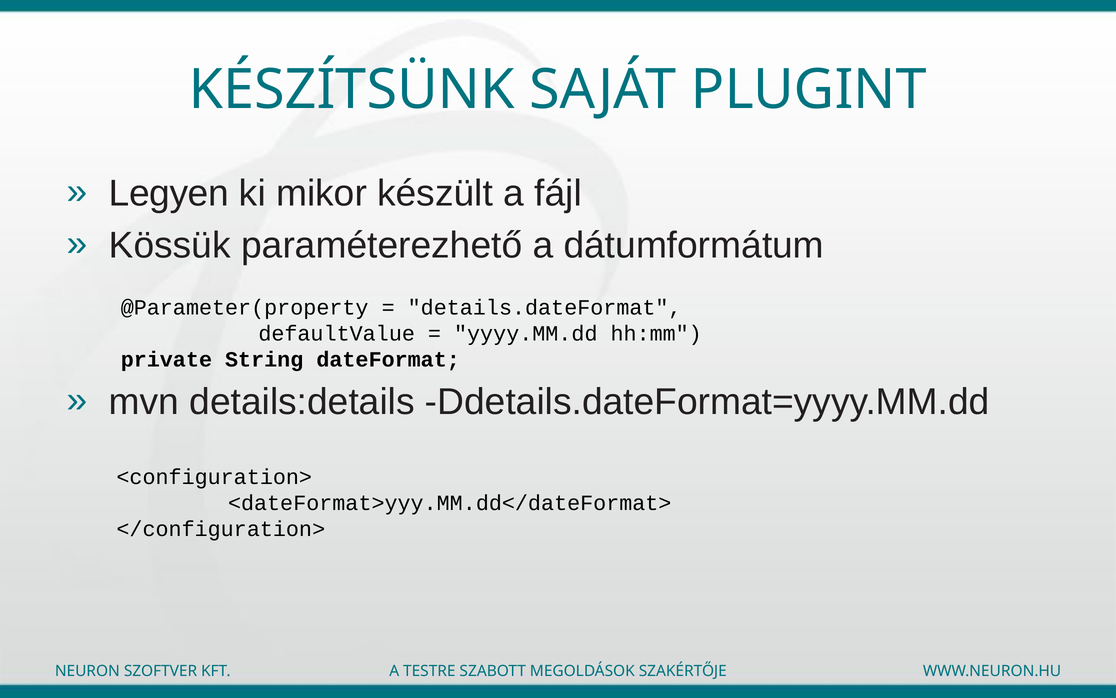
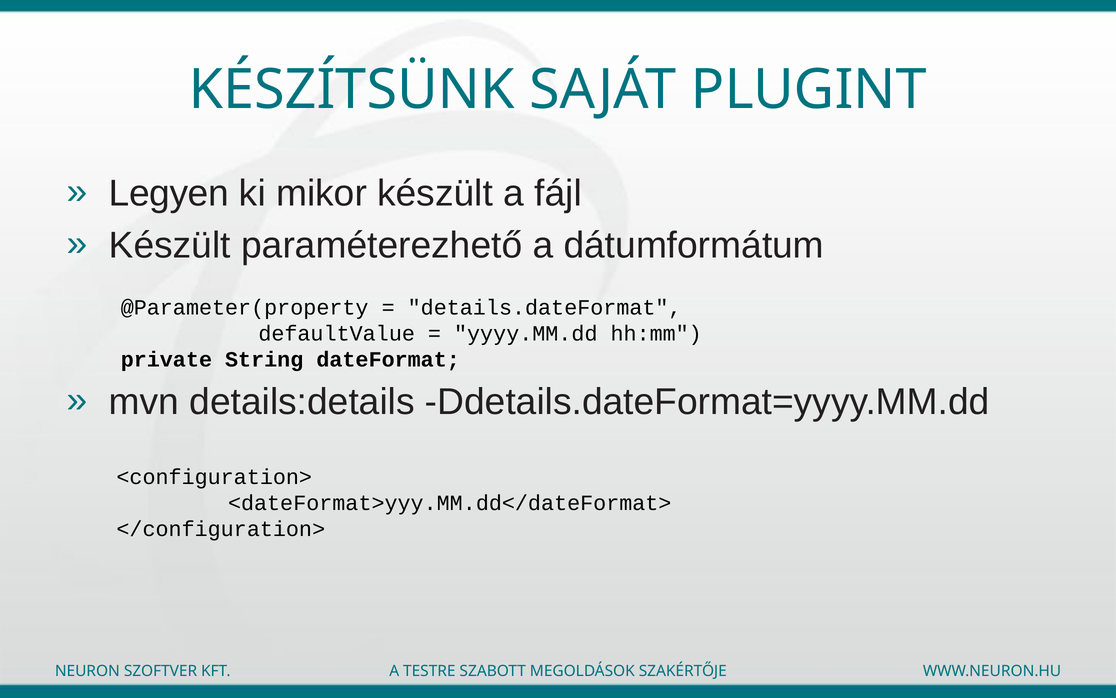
Kössük: Kössük -> Készült (170, 245)
